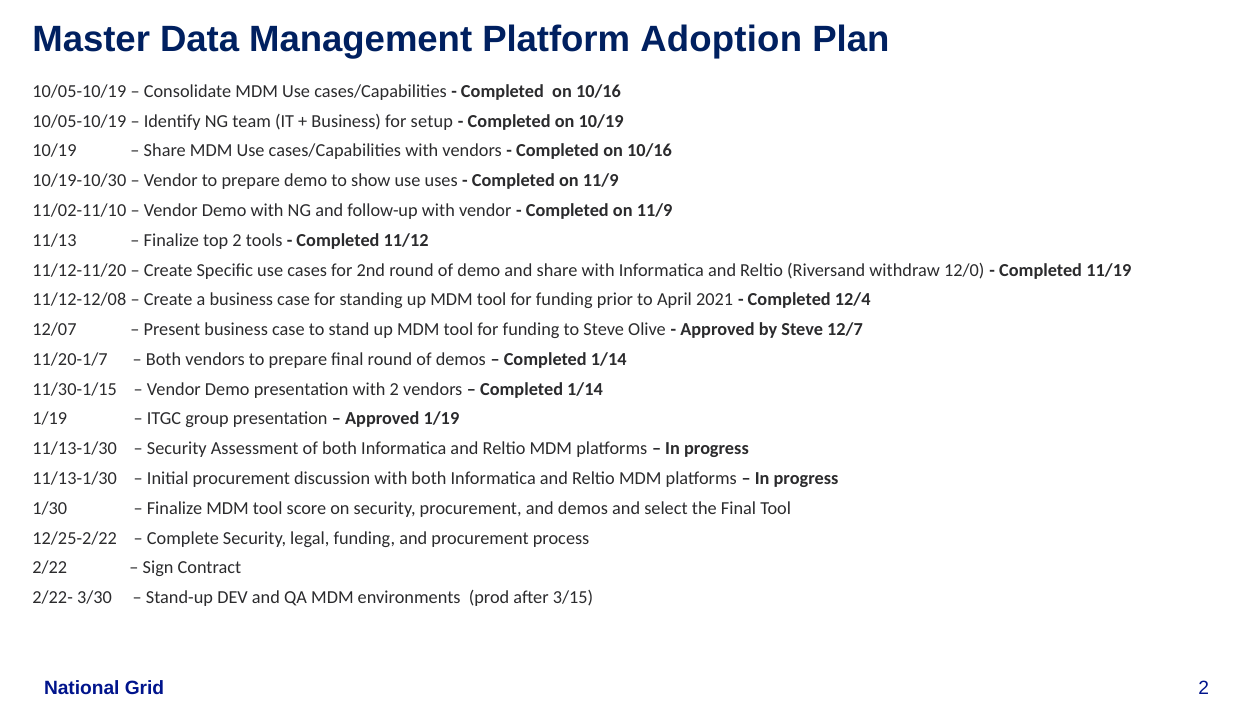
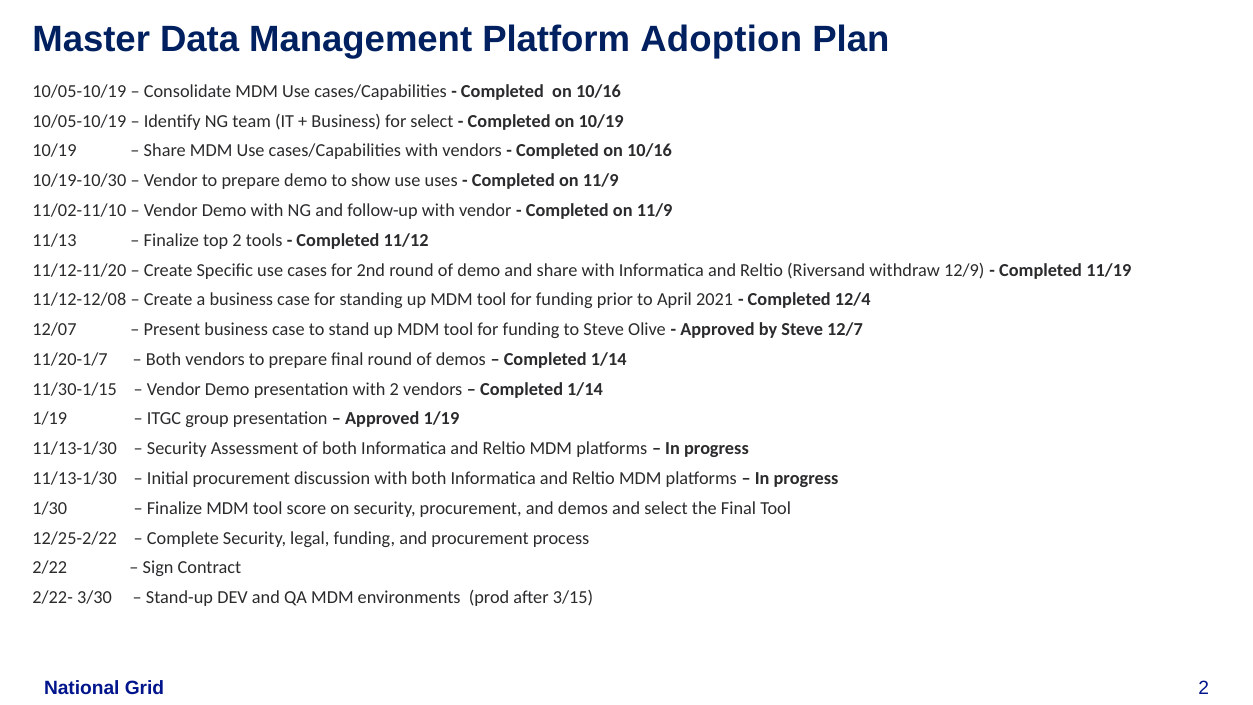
for setup: setup -> select (432, 121)
12/0: 12/0 -> 12/9 (964, 270)
